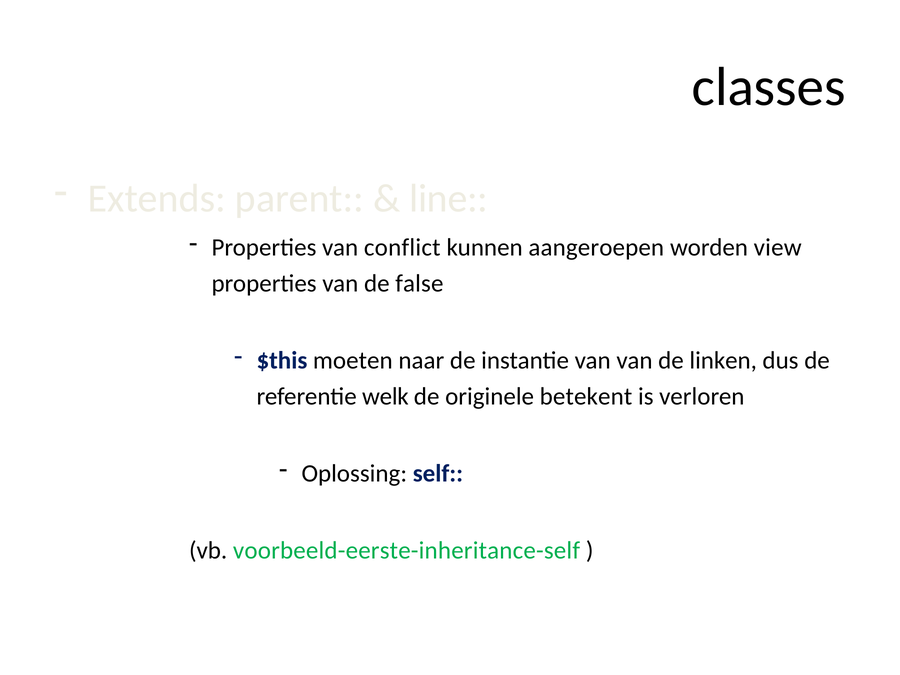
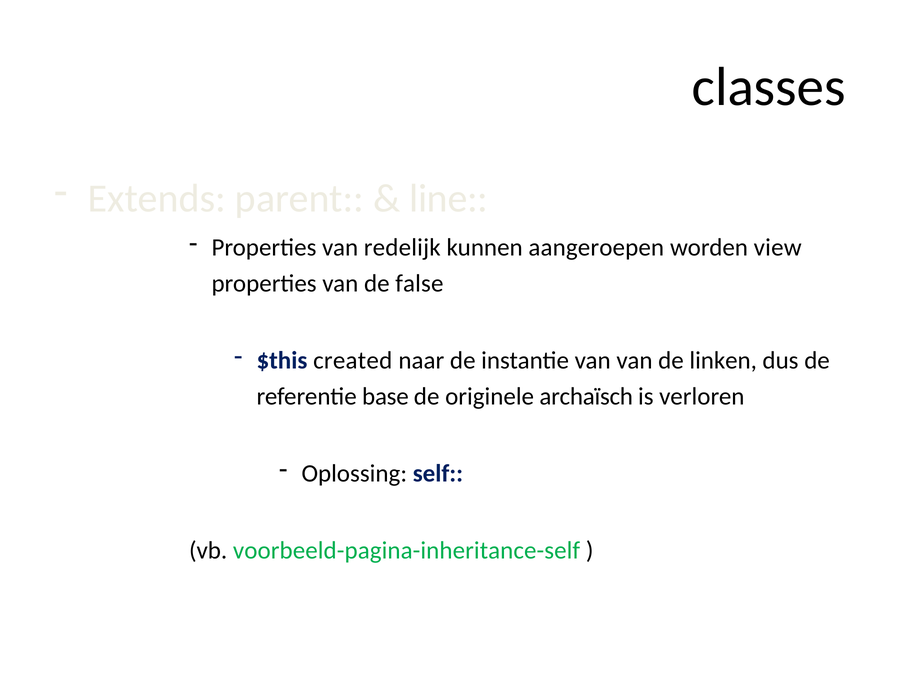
conflict: conflict -> redelijk (402, 247)
moeten: moeten -> created (353, 361)
welk: welk -> base (385, 397)
betekent: betekent -> archaïsch (586, 397)
voorbeeld-eerste-inheritance-self: voorbeeld-eerste-inheritance-self -> voorbeeld-pagina-inheritance-self (407, 551)
